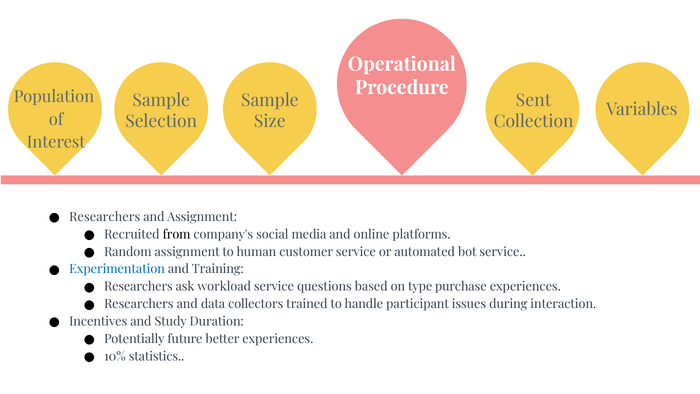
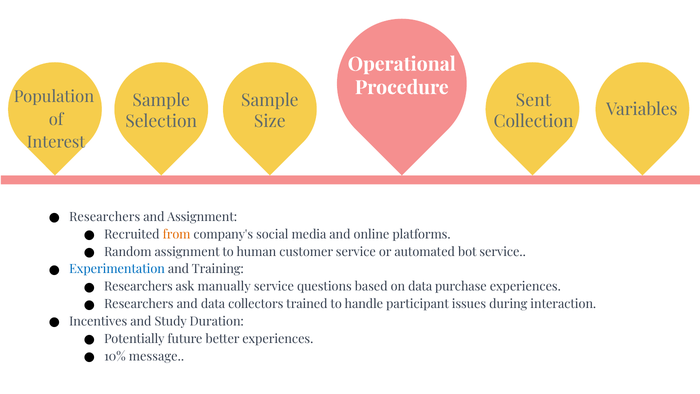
from colour: black -> orange (177, 234)
workload: workload -> manually (224, 287)
on type: type -> data (420, 287)
statistics: statistics -> message (156, 356)
